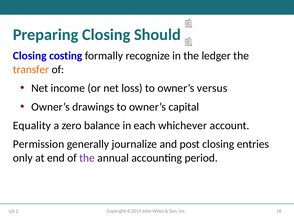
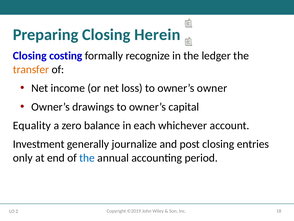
Should: Should -> Herein (157, 35)
versus: versus -> owner (212, 88)
Permission: Permission -> Investment (39, 144)
the colour: purple -> blue (87, 158)
